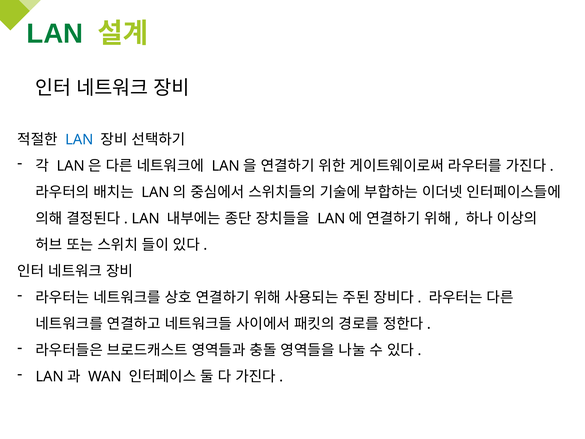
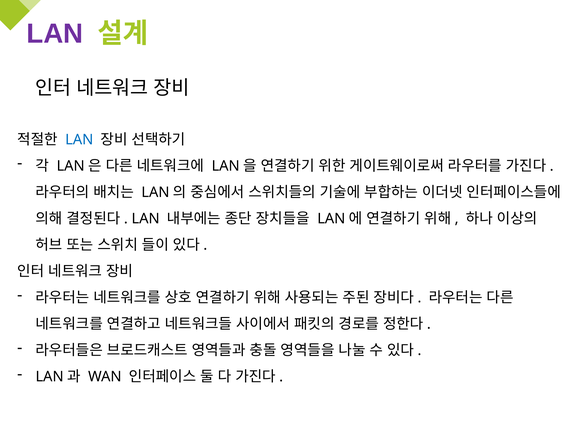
LAN colour: green -> purple (55, 34)
